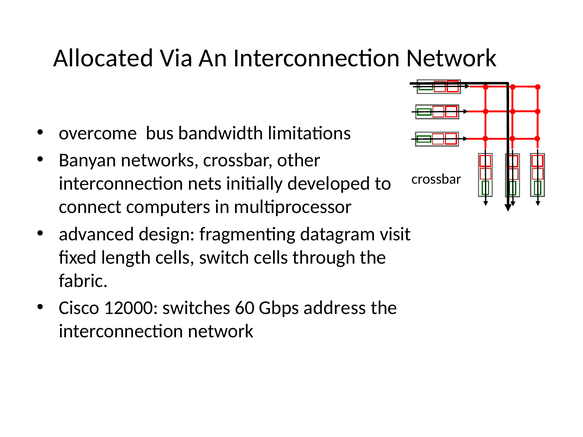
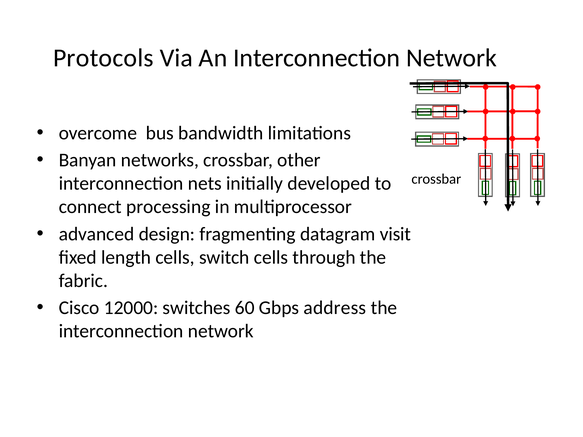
Allocated: Allocated -> Protocols (103, 58)
computers: computers -> processing (168, 207)
